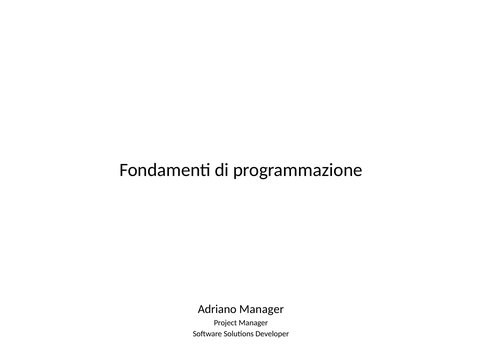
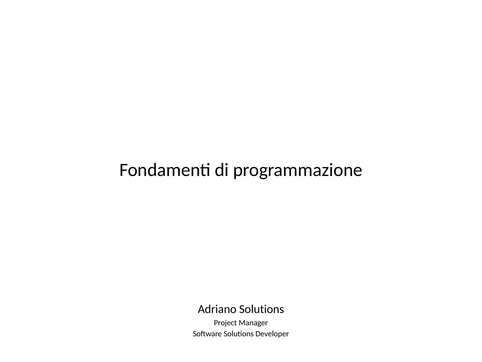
Adriano Manager: Manager -> Solutions (262, 309)
